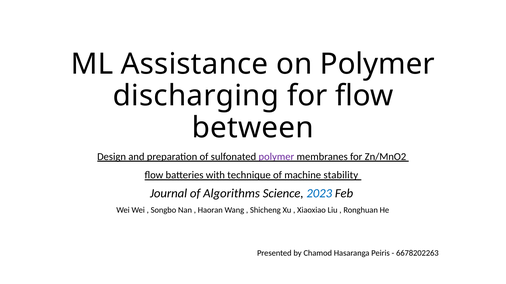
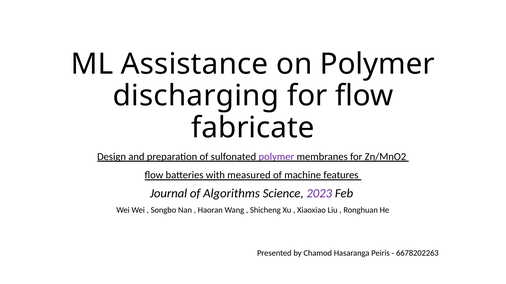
between: between -> fabricate (253, 128)
technique: technique -> measured (249, 176)
stability: stability -> features (341, 176)
2023 colour: blue -> purple (319, 194)
